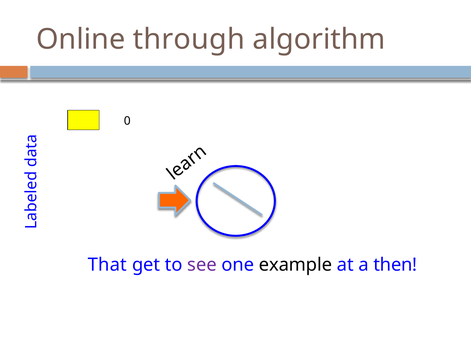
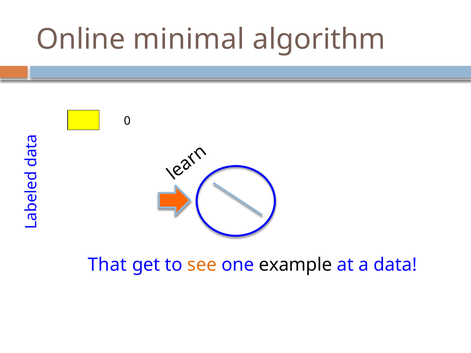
through: through -> minimal (189, 39)
see colour: purple -> orange (202, 265)
then: then -> data (395, 265)
